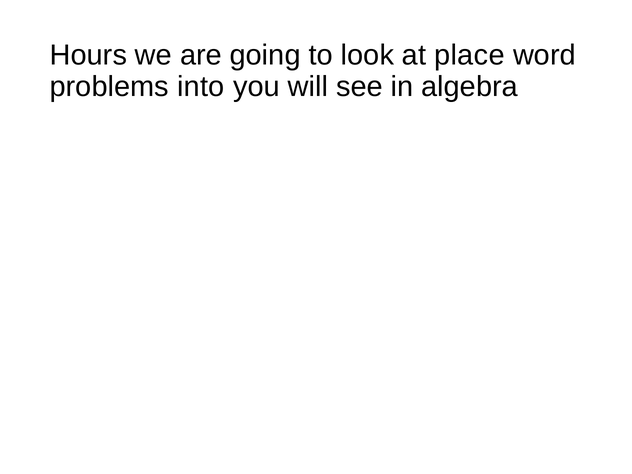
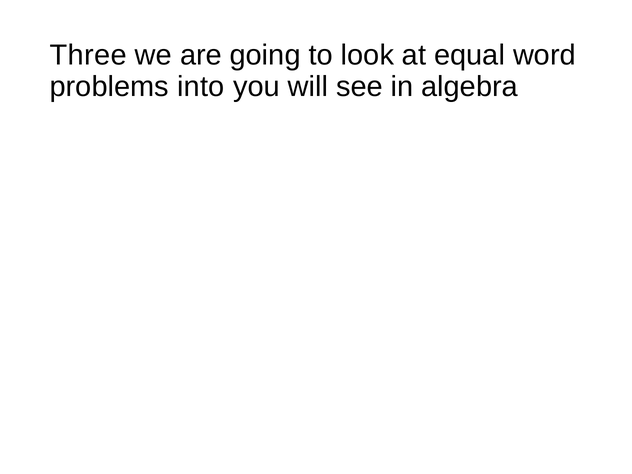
Hours: Hours -> Three (88, 55)
place: place -> equal (470, 55)
